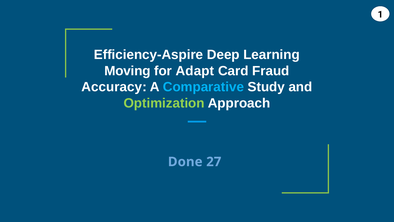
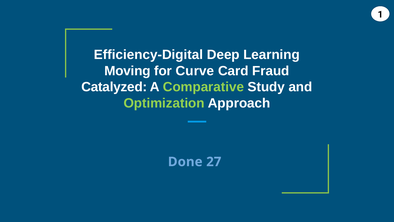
Efficiency-Aspire: Efficiency-Aspire -> Efficiency-Digital (149, 55)
Adapt: Adapt -> Curve (195, 71)
Accuracy: Accuracy -> Catalyzed (114, 87)
Comparative colour: light blue -> light green (203, 87)
